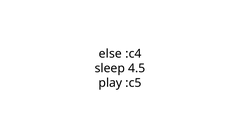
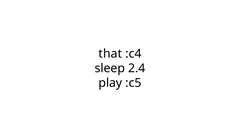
else: else -> that (110, 54)
4.5: 4.5 -> 2.4 (137, 68)
